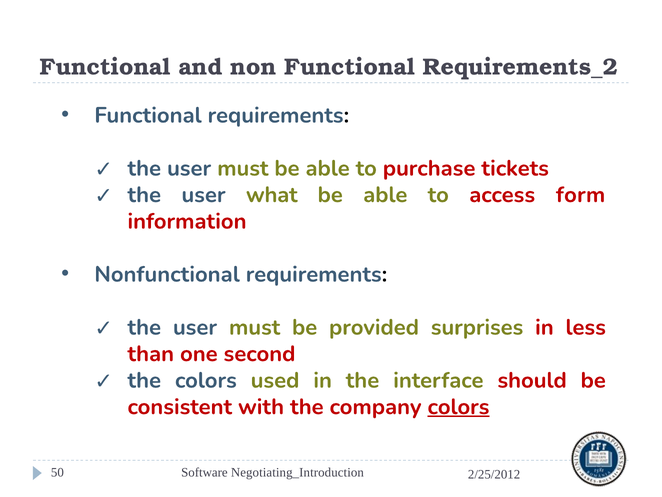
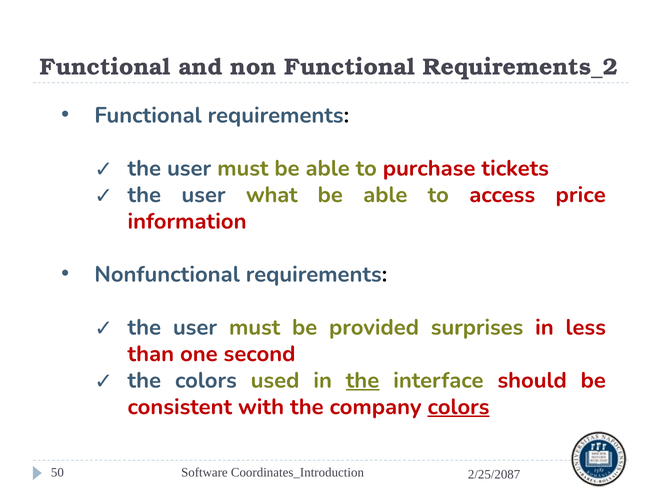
form: form -> price (581, 195)
the underline: none -> present (362, 380)
Negotiating_Introduction: Negotiating_Introduction -> Coordinates_Introduction (297, 472)
2/25/2012: 2/25/2012 -> 2/25/2087 (494, 474)
